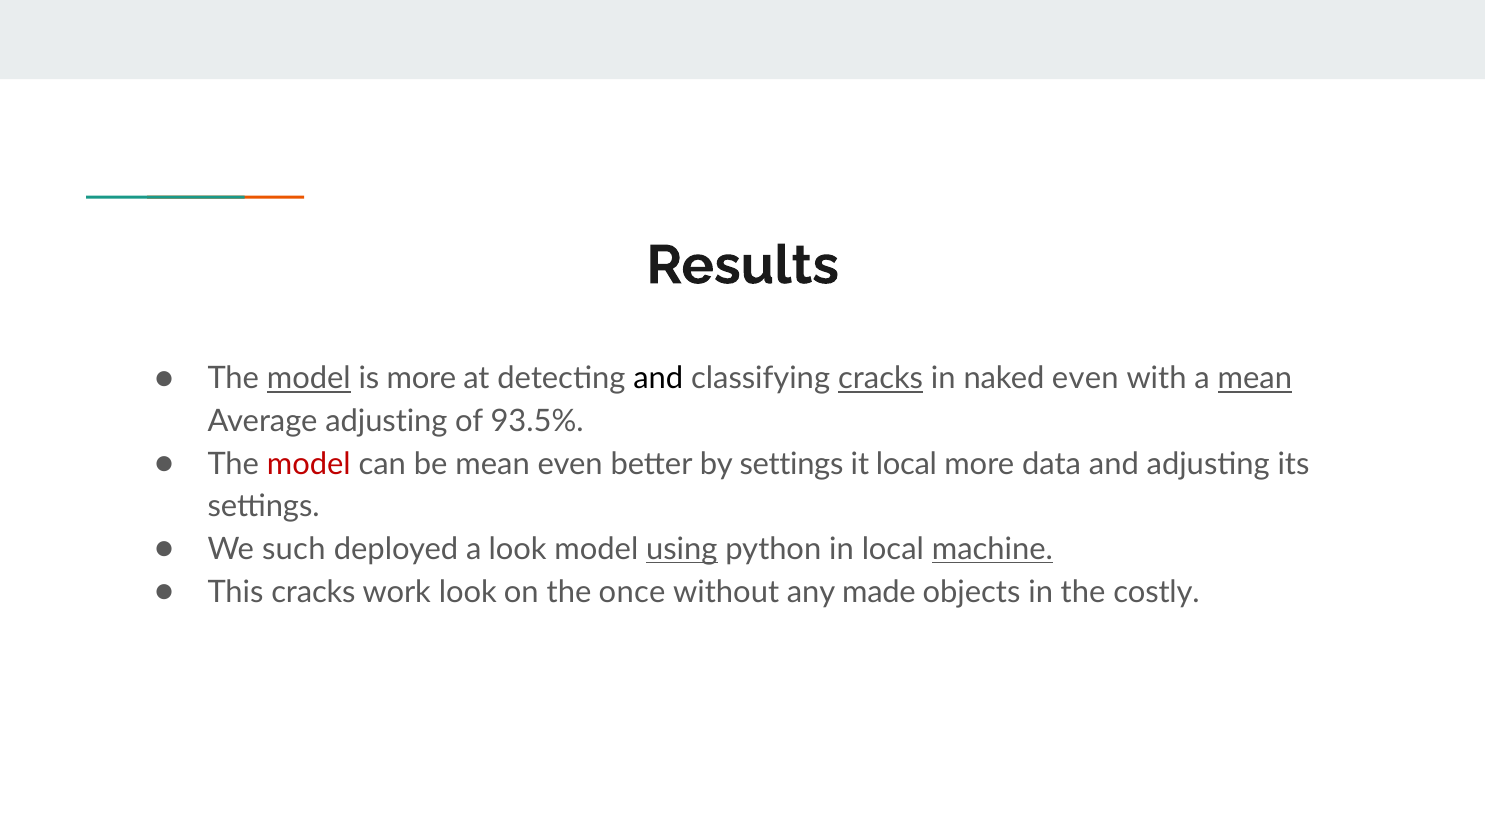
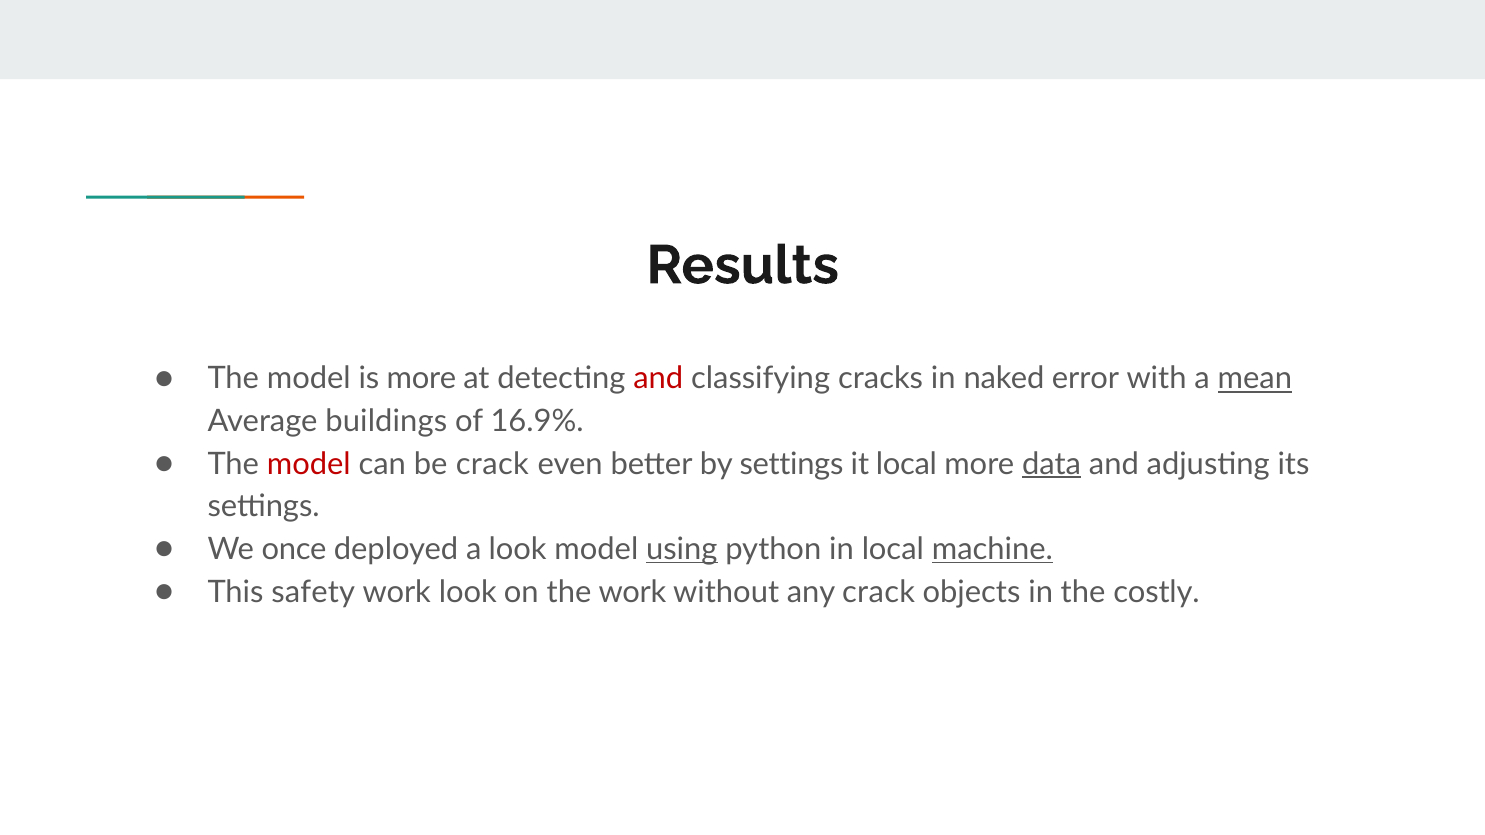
model underline: present -> none (309, 379)
and colour: black -> red (658, 379)
cracks underline: present -> none (881, 379)
naked even: even -> error (1086, 379)
Average adjusting: adjusting -> buildings (386, 421)
93.5%: 93.5% -> 16.9% (537, 421)
be mean: mean -> crack (492, 464)
data underline: none -> present (1052, 464)
such: such -> once (294, 549)
This cracks: cracks -> safety (313, 592)
the once: once -> work (632, 592)
any made: made -> crack (879, 592)
